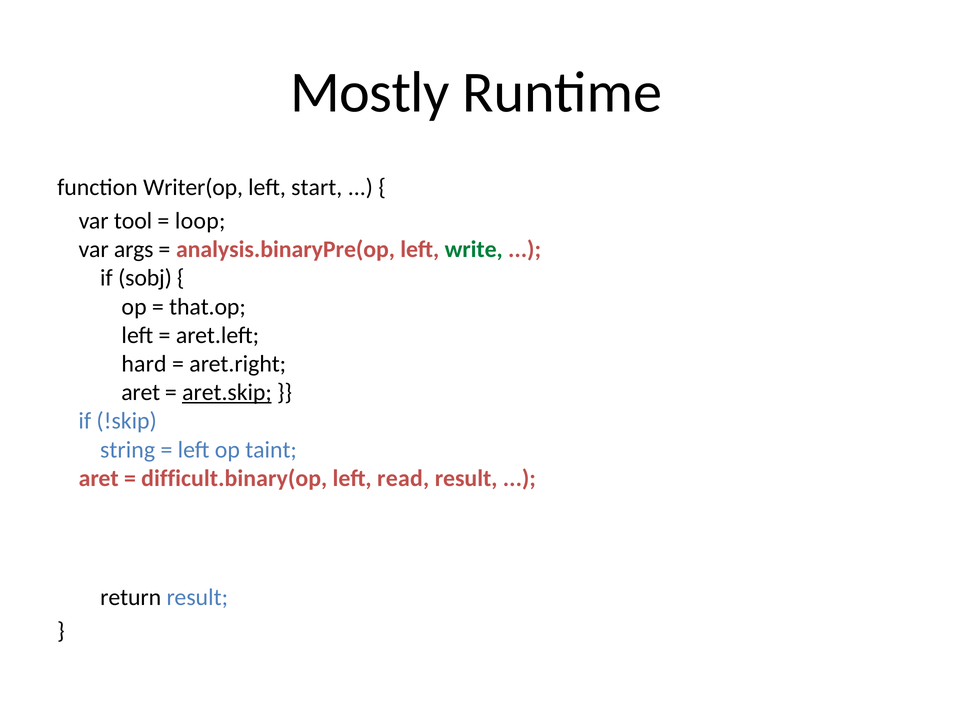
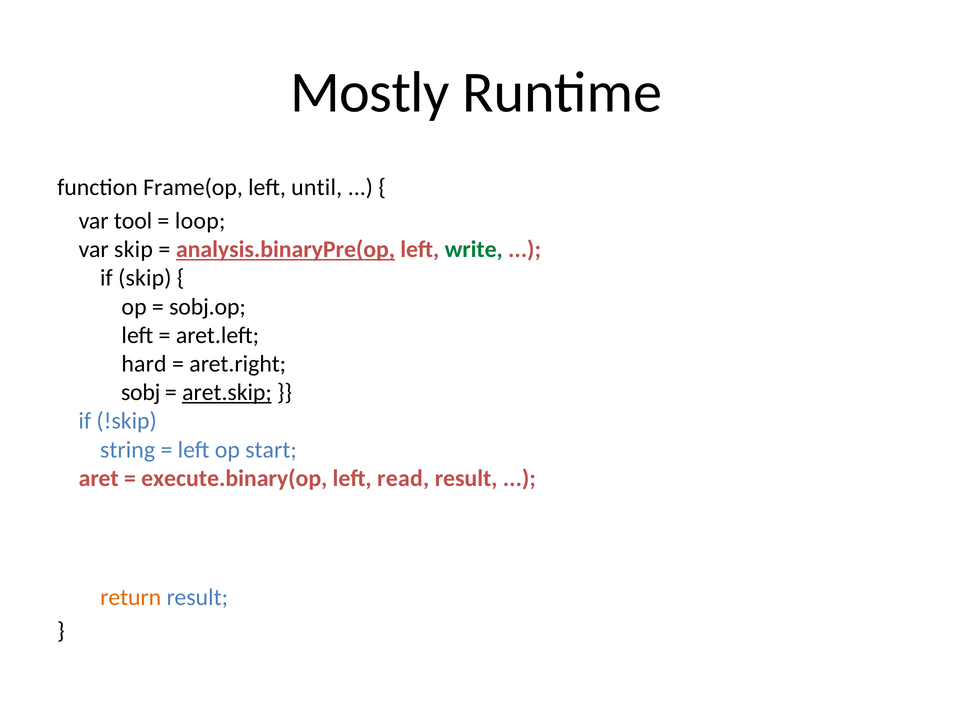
Writer(op: Writer(op -> Frame(op (193, 188)
start: start -> until (317, 188)
var args: args -> skip (133, 249)
analysis.binaryPre(op underline: none -> present (285, 249)
if sobj: sobj -> skip (145, 278)
that.op: that.op -> sobj.op (207, 307)
aret: aret -> sobj (141, 392)
taint: taint -> start (271, 450)
difficult.binary(op: difficult.binary(op -> execute.binary(op (234, 478)
return colour: black -> orange (131, 597)
